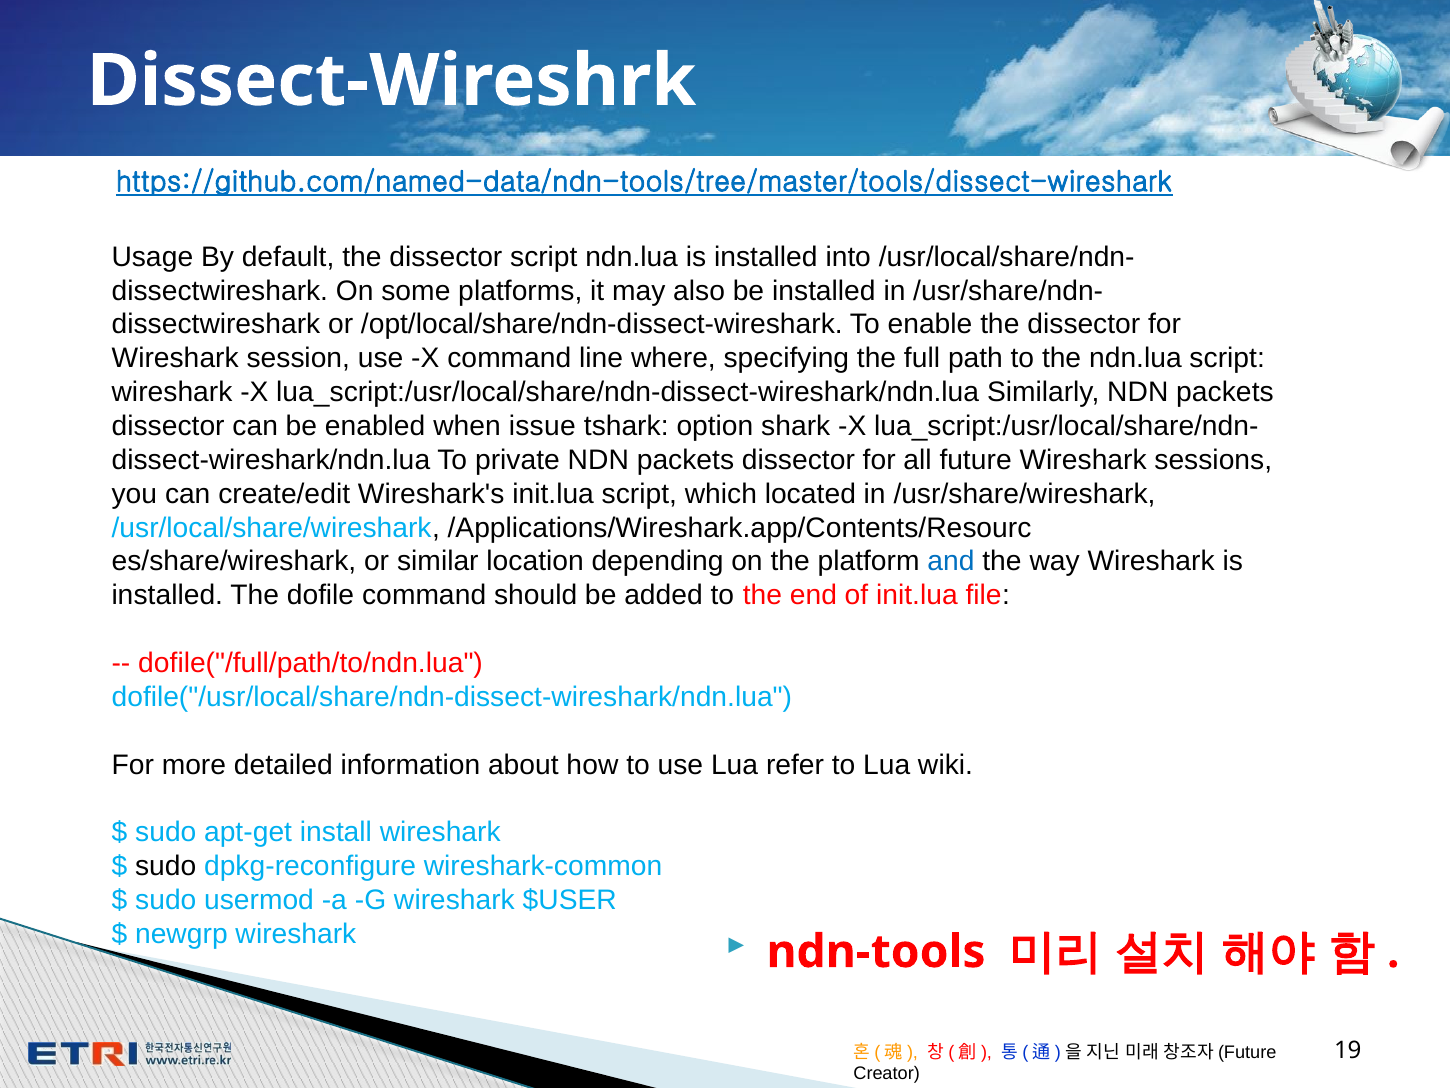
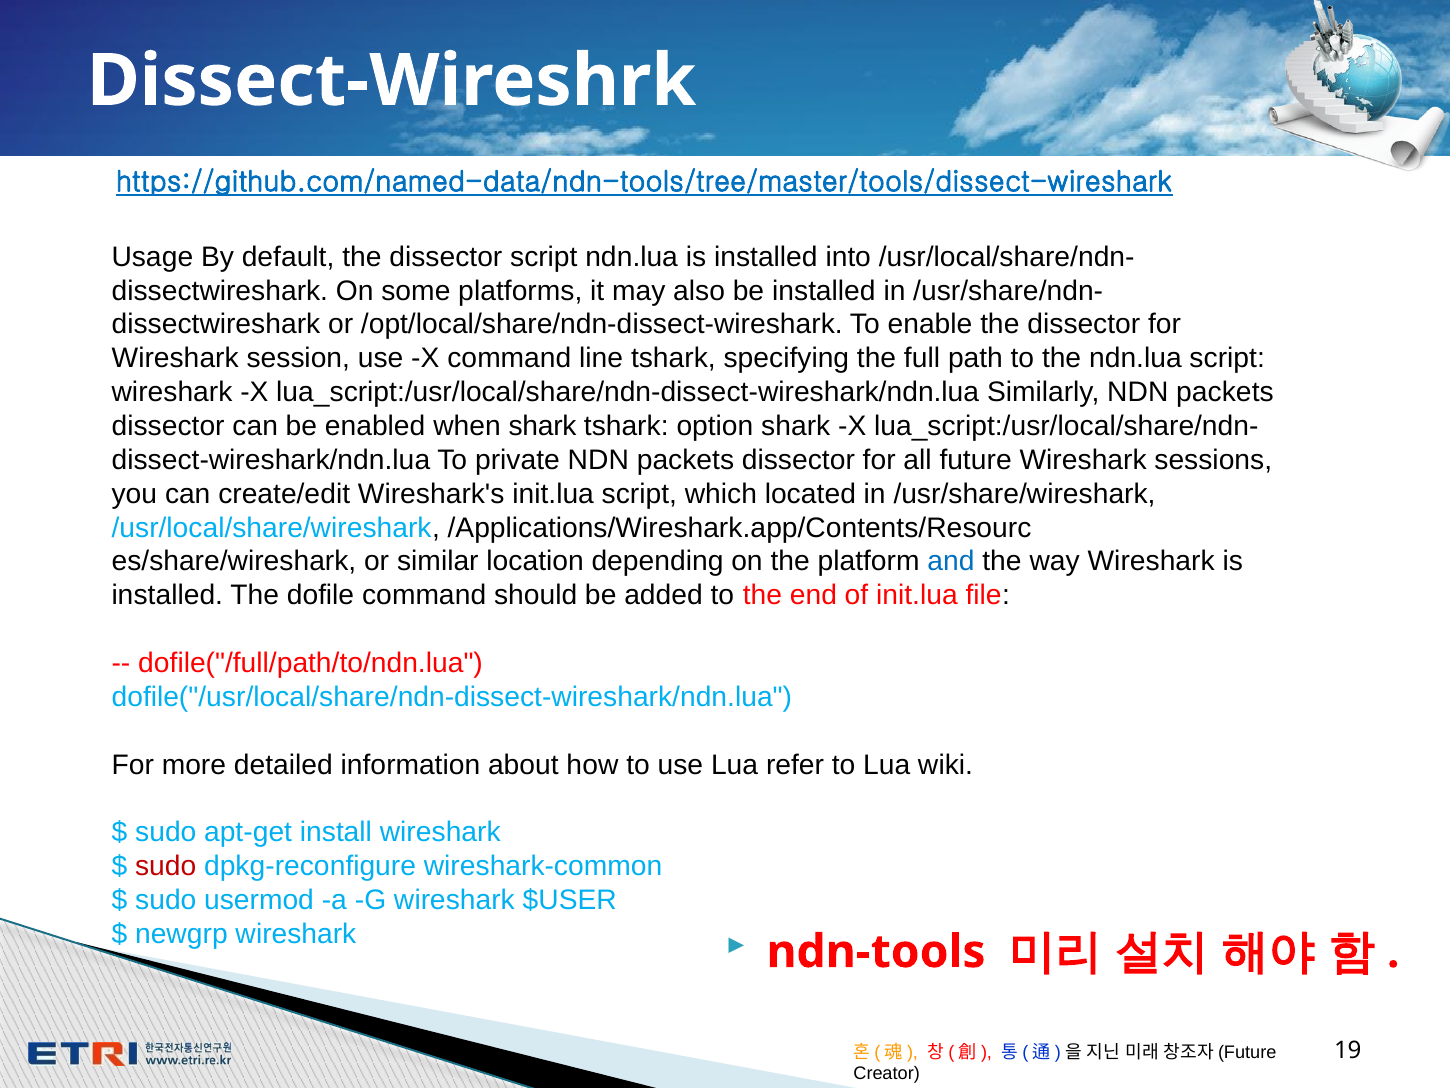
line where: where -> tshark (673, 358)
when issue: issue -> shark (543, 426)
sudo colour: black -> red (166, 866)
